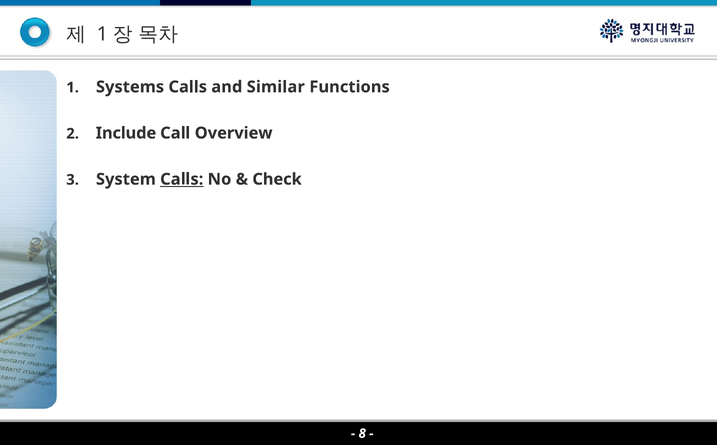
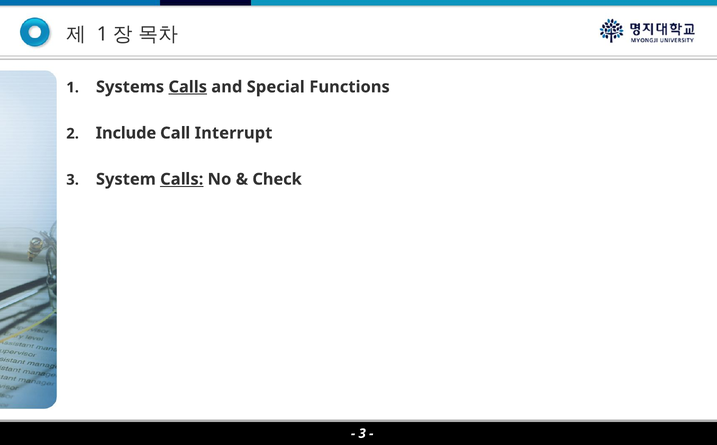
Calls underline: none -> present (188, 87)
Similar: Similar -> Special (276, 87)
Overview: Overview -> Interrupt (234, 133)
8: 8 -> 3 (362, 434)
